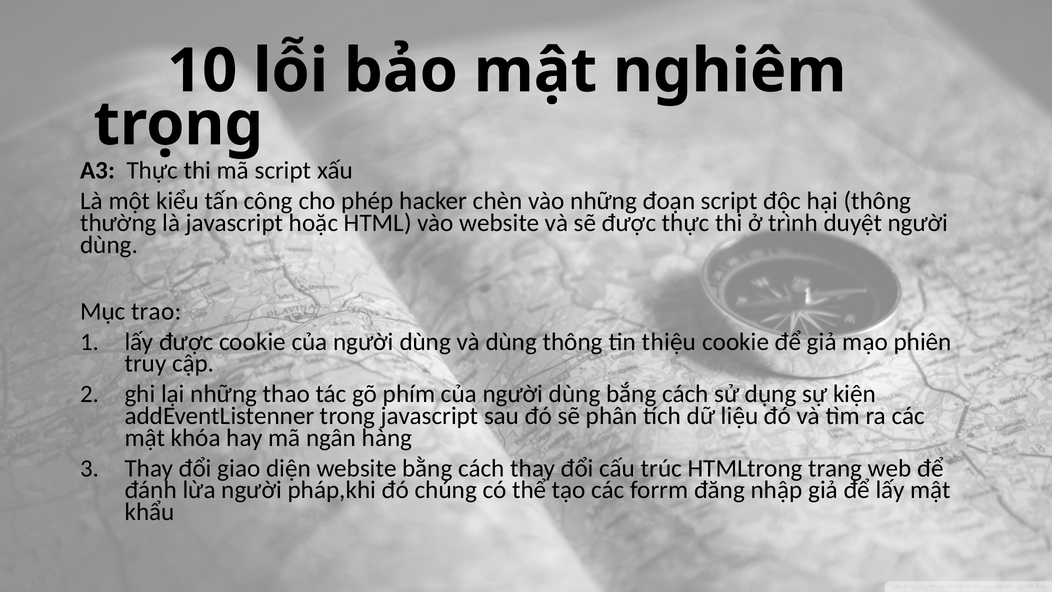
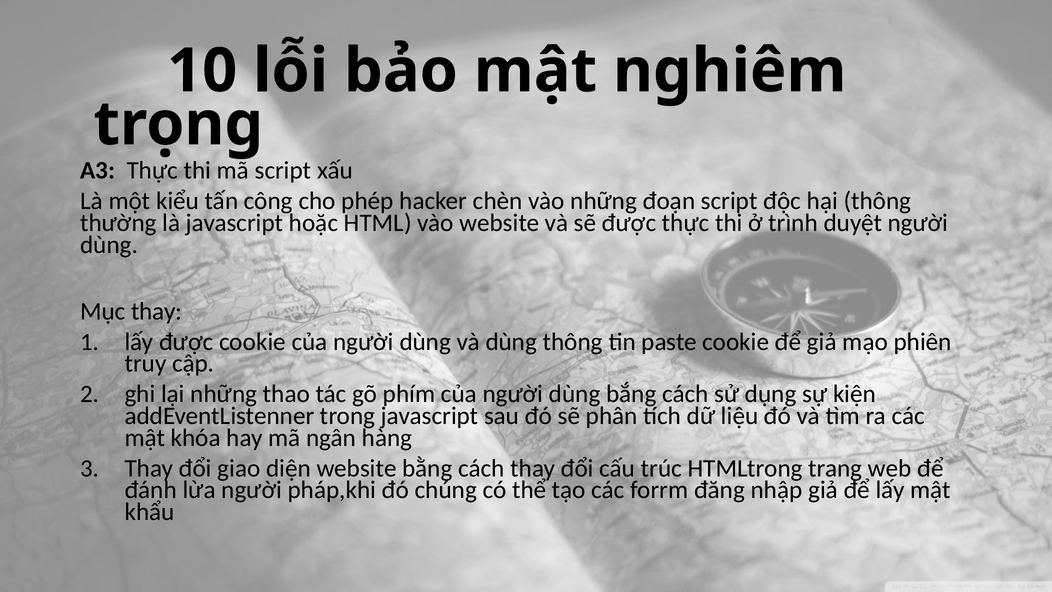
Mục trao: trao -> thay (156, 311)
thiệu: thiệu -> paste (669, 342)
